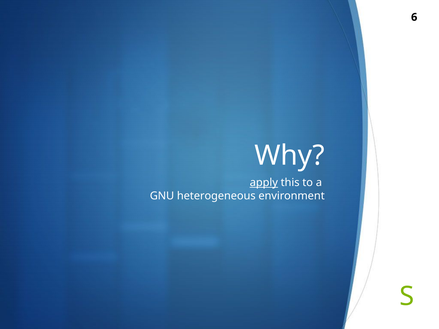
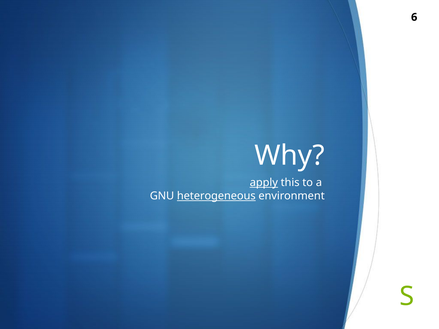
heterogeneous underline: none -> present (216, 196)
